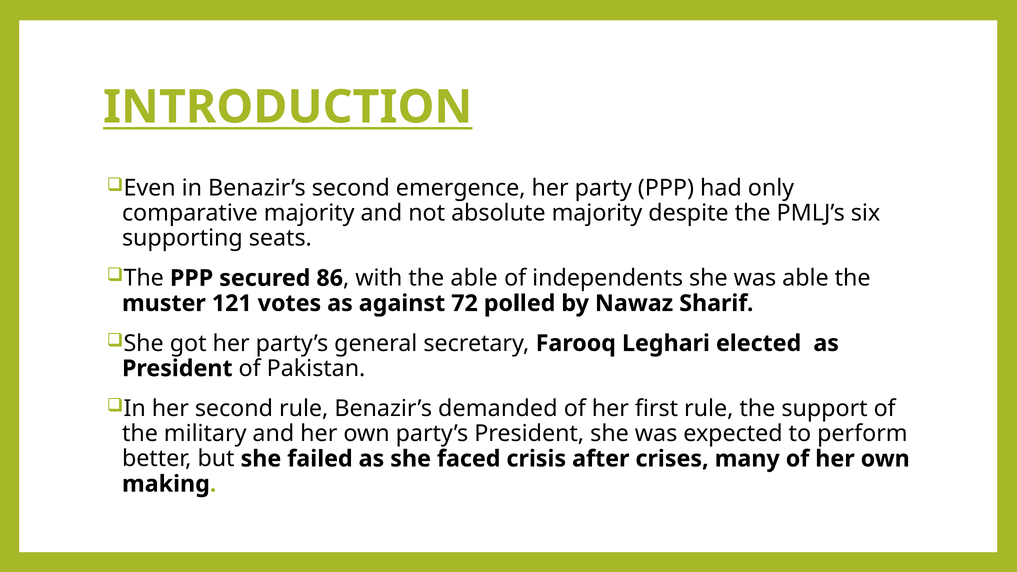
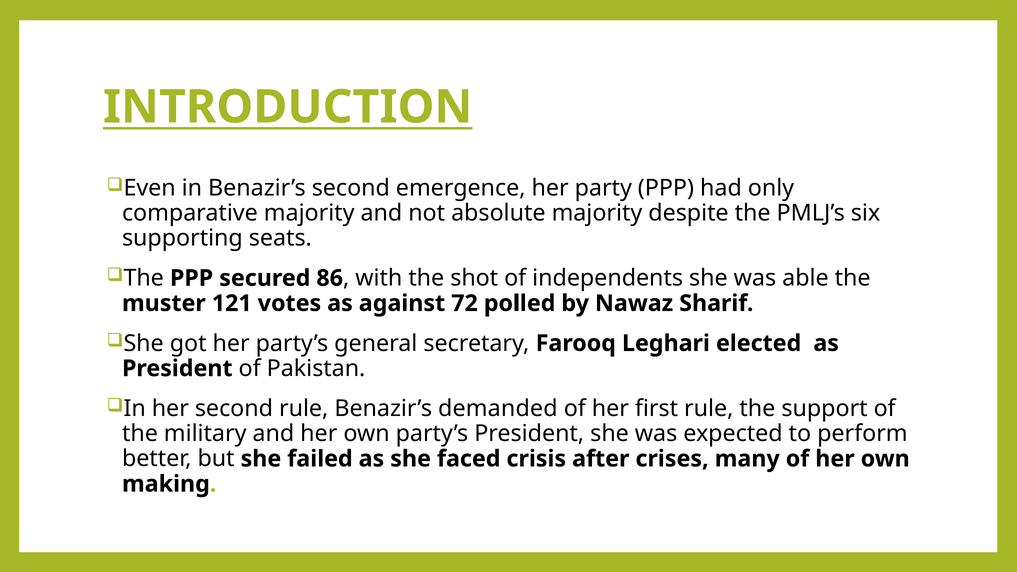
the able: able -> shot (474, 278)
